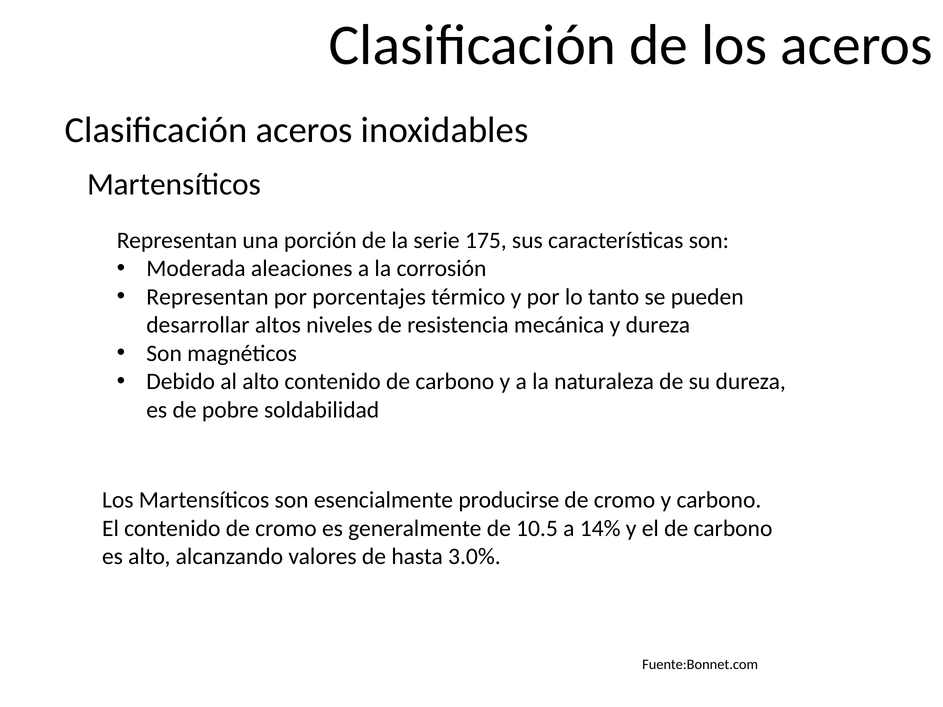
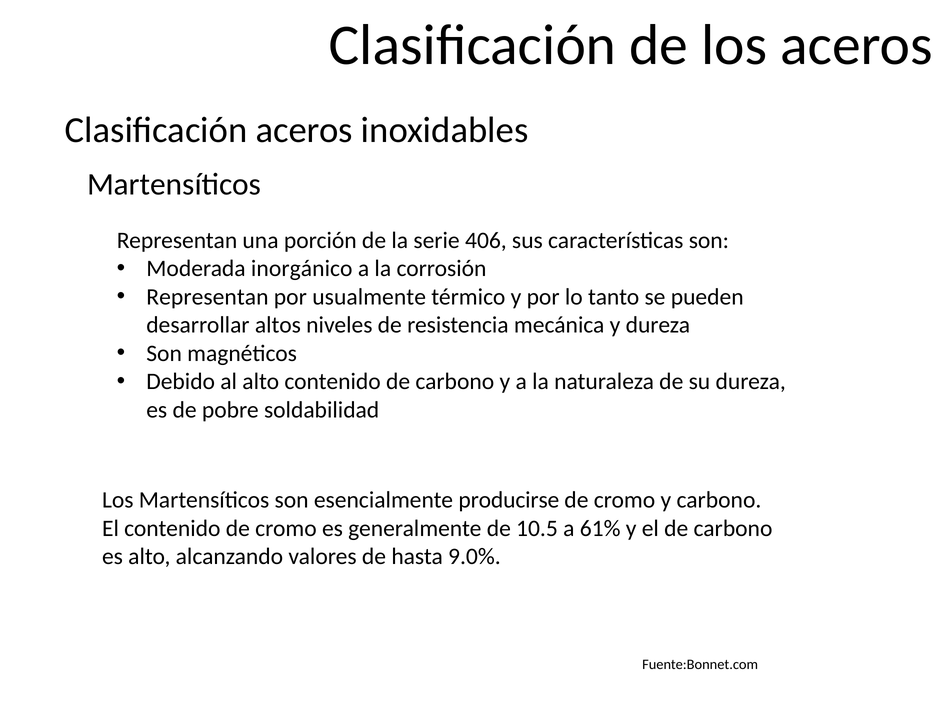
175: 175 -> 406 (486, 240)
aleaciones: aleaciones -> inorgánico (302, 269)
porcentajes: porcentajes -> usualmente (369, 297)
14%: 14% -> 61% (600, 529)
3.0%: 3.0% -> 9.0% (474, 557)
